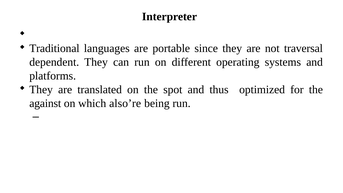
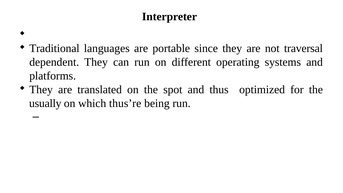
against: against -> usually (45, 103)
also’re: also’re -> thus’re (125, 103)
